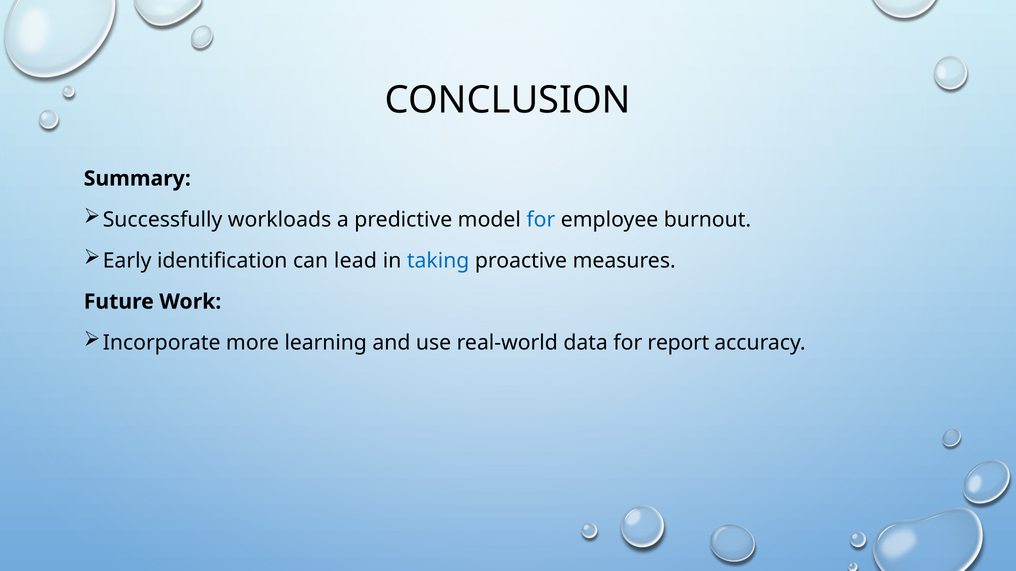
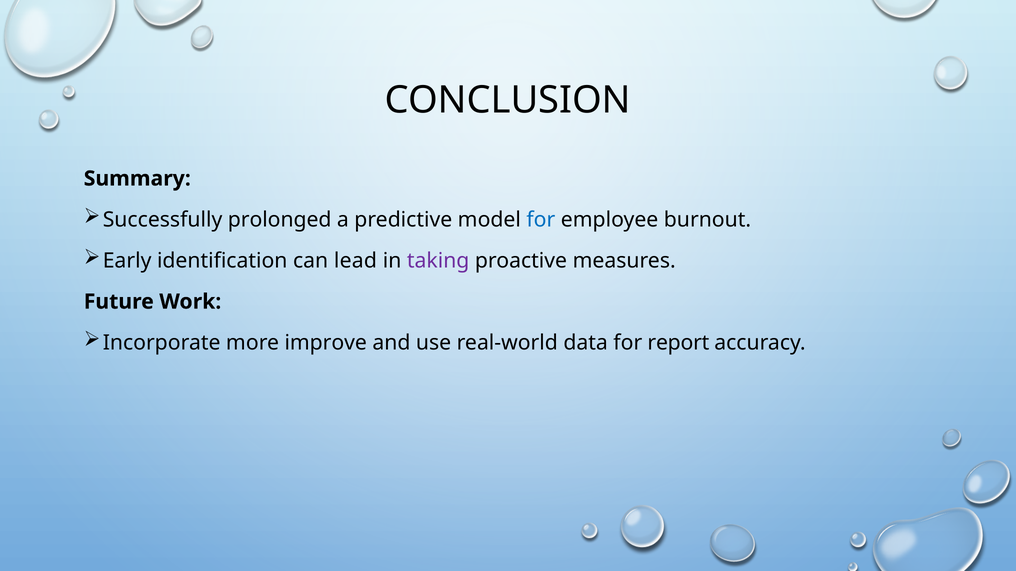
workloads: workloads -> prolonged (280, 220)
taking colour: blue -> purple (438, 261)
learning: learning -> improve (326, 343)
